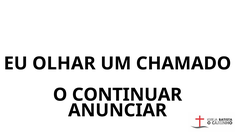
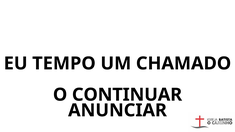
OLHAR: OLHAR -> TEMPO (64, 64)
